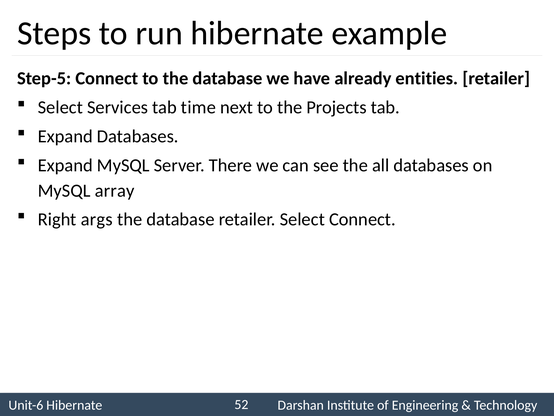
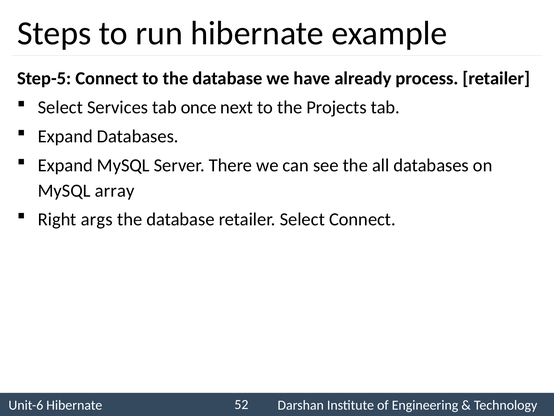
entities: entities -> process (427, 78)
time: time -> once (199, 107)
